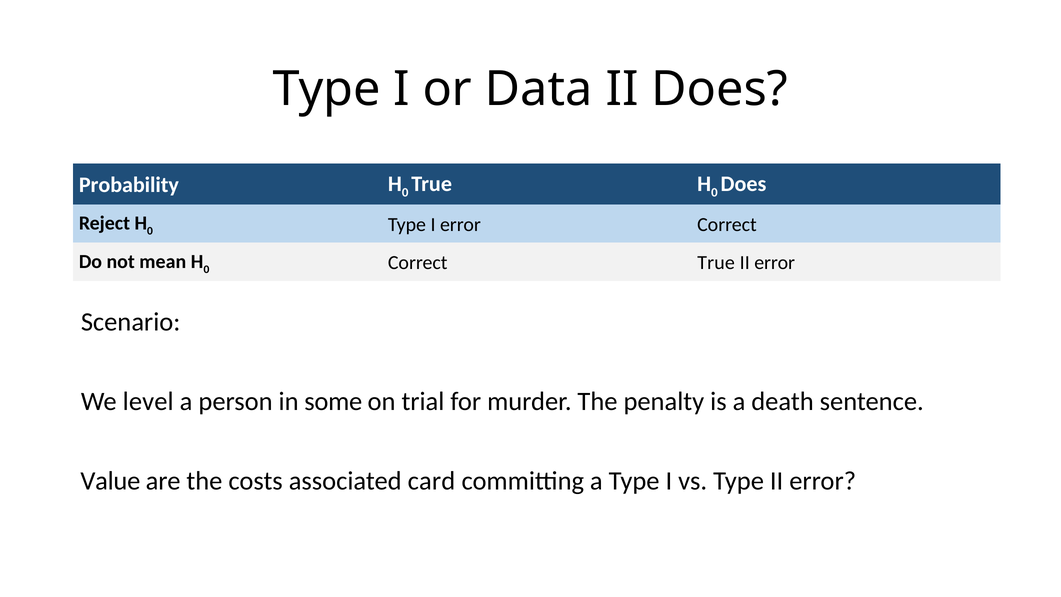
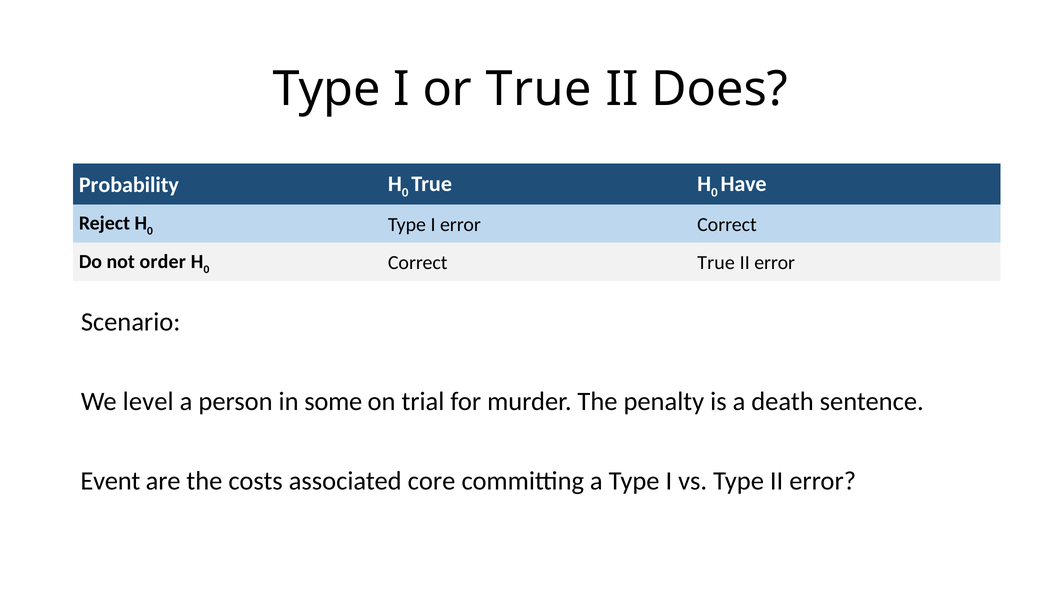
or Data: Data -> True (539, 89)
Does: Does -> Have (744, 184)
mean: mean -> order (163, 262)
Value: Value -> Event (110, 481)
card: card -> core (432, 481)
